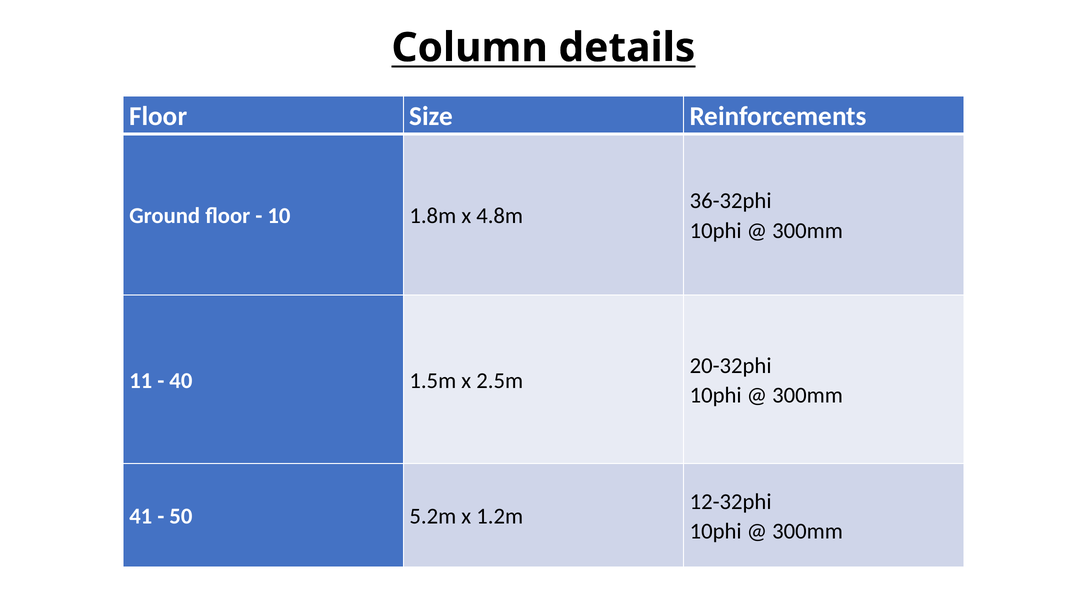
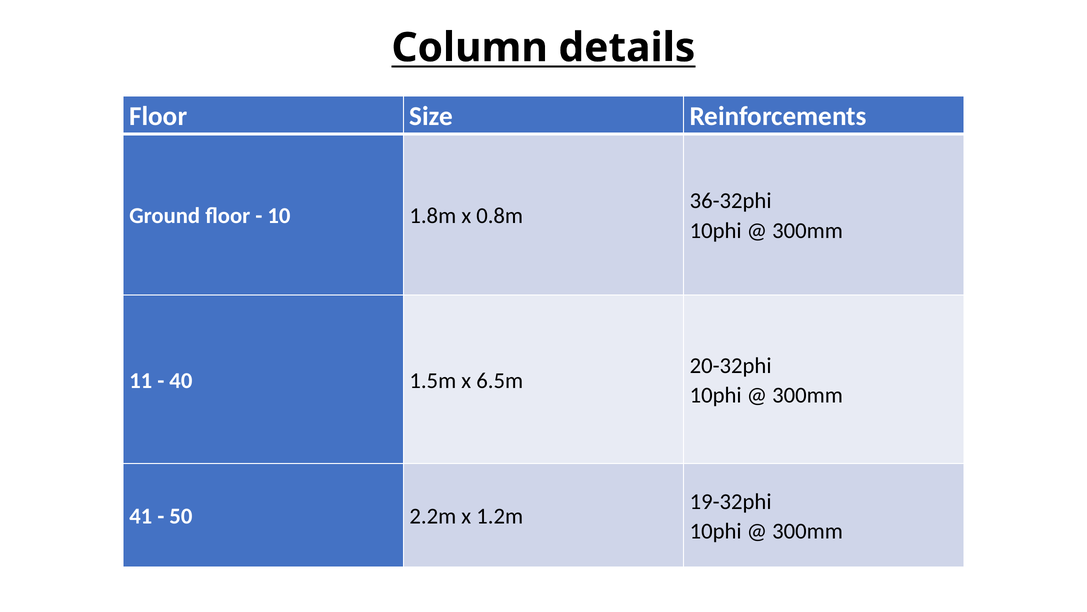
4.8m: 4.8m -> 0.8m (500, 216)
2.5m: 2.5m -> 6.5m (500, 380)
12-32phi: 12-32phi -> 19-32phi (731, 501)
5.2m: 5.2m -> 2.2m (433, 516)
